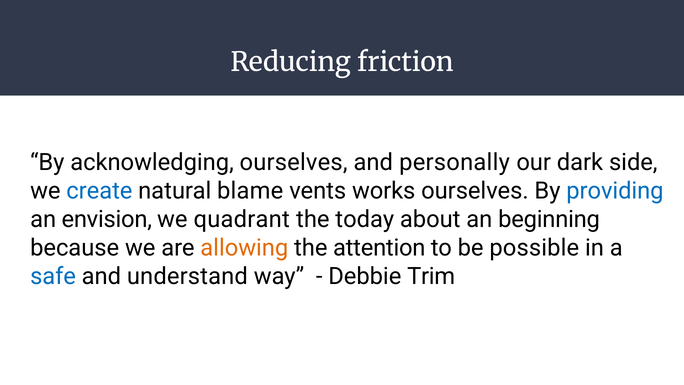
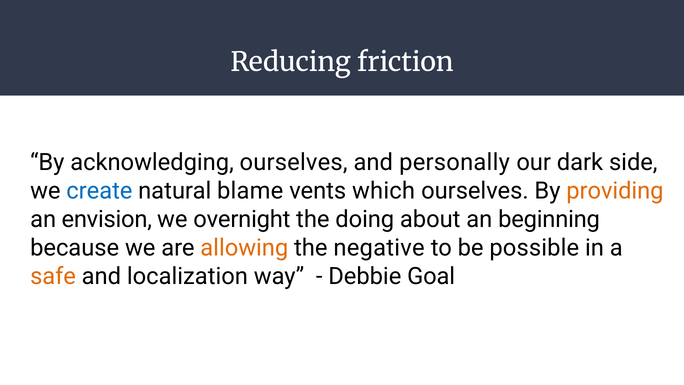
works: works -> which (384, 191)
providing colour: blue -> orange (615, 191)
quadrant: quadrant -> overnight (242, 219)
today: today -> doing (365, 219)
attention: attention -> negative (379, 248)
safe colour: blue -> orange (53, 276)
understand: understand -> localization (187, 276)
Trim: Trim -> Goal (431, 276)
